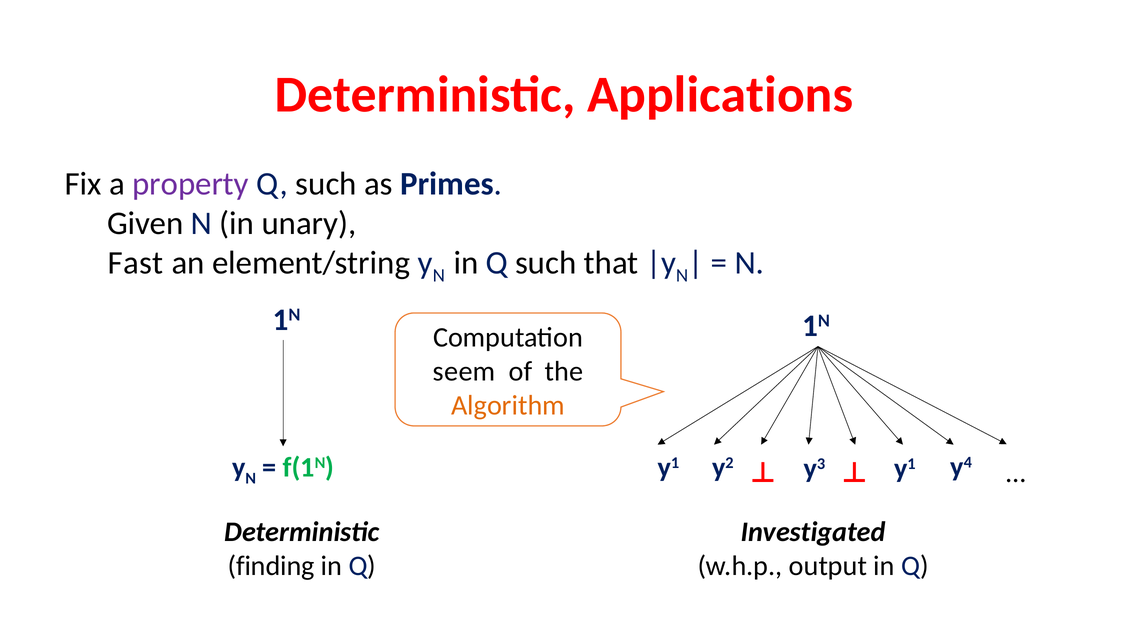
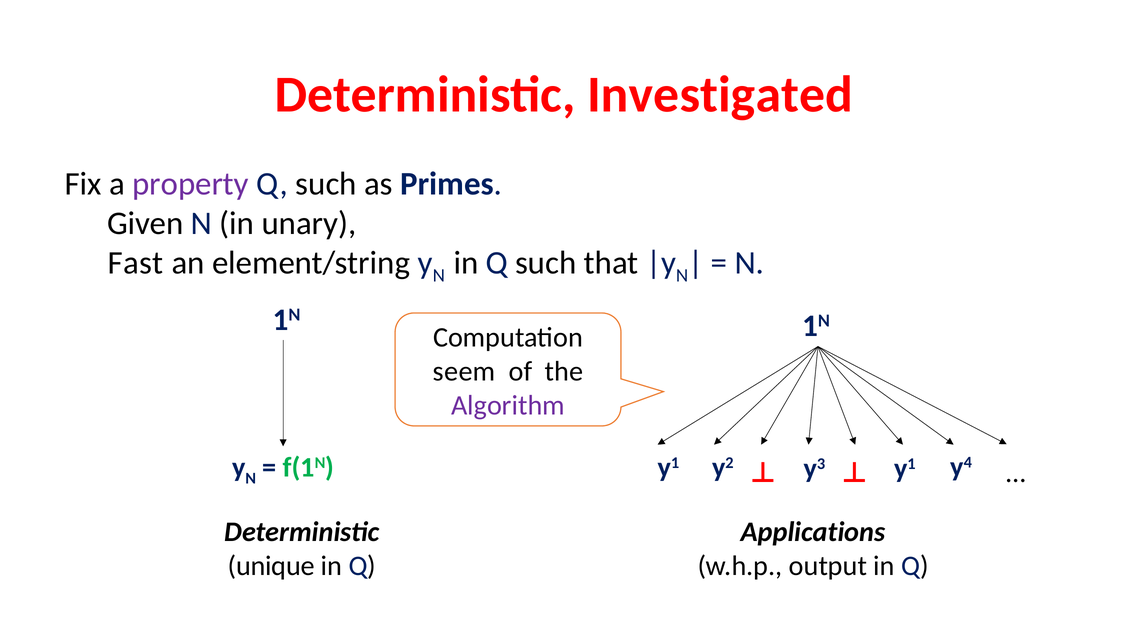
Applications: Applications -> Investigated (720, 95)
Algorithm colour: orange -> purple (508, 405)
Investigated: Investigated -> Applications (813, 532)
finding: finding -> unique (271, 566)
